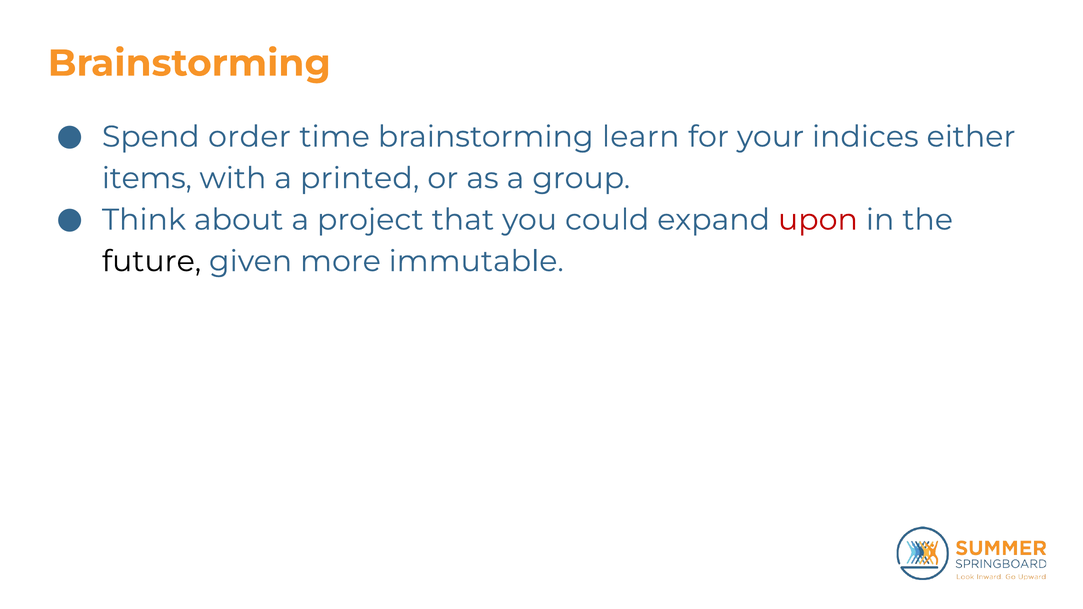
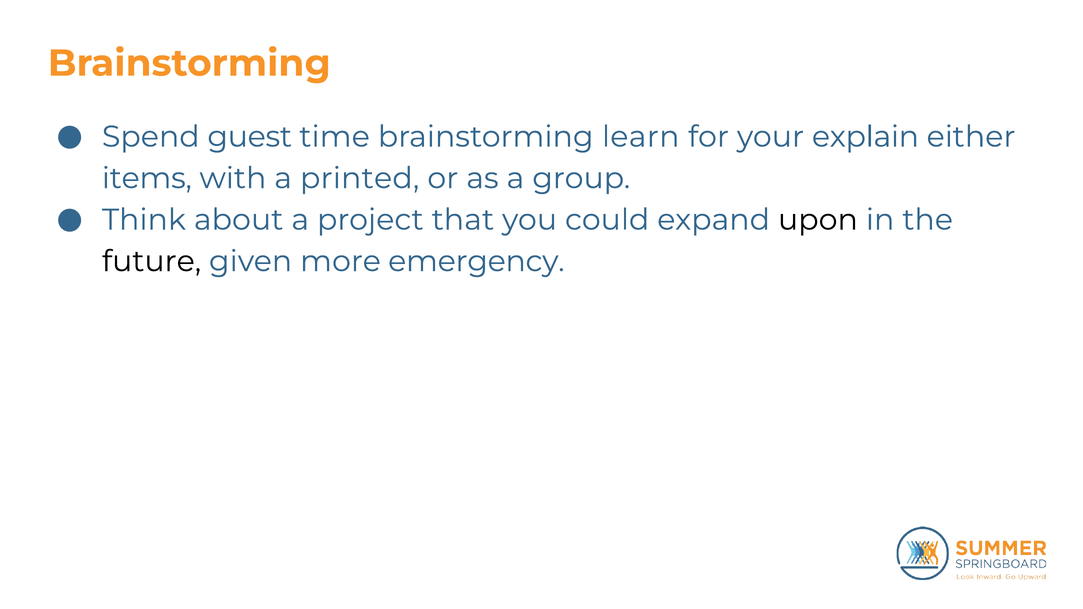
order: order -> guest (250, 137)
indices: indices -> explain (865, 137)
upon colour: red -> black (818, 220)
immutable: immutable -> emergency (476, 261)
